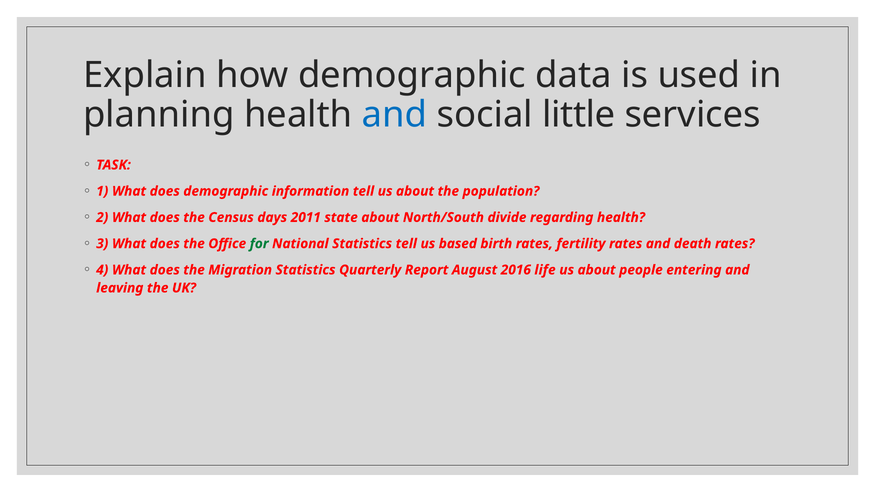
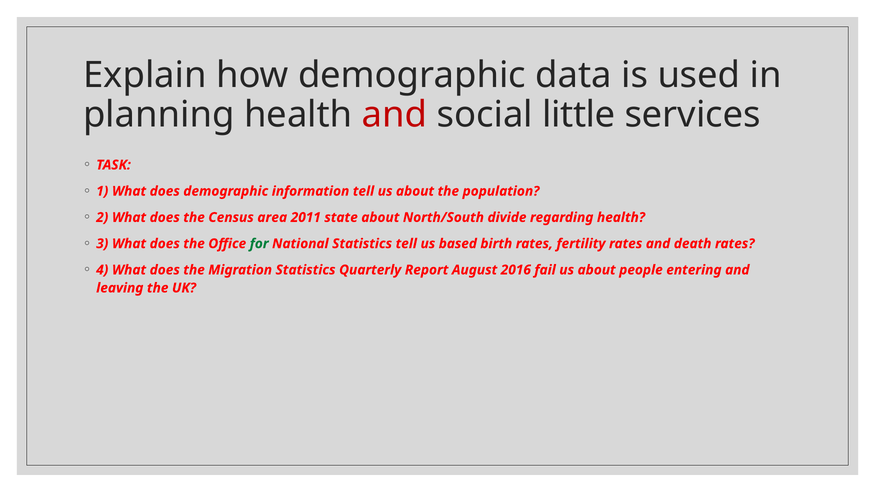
and colour: blue -> red (395, 115)
days: days -> area (272, 218)
life: life -> fail (545, 270)
